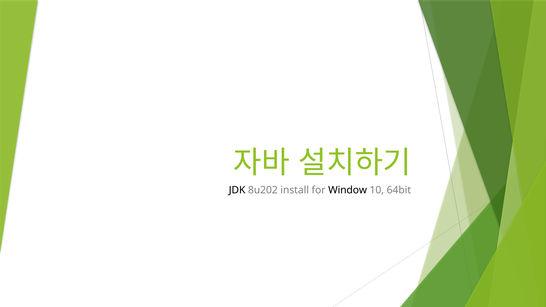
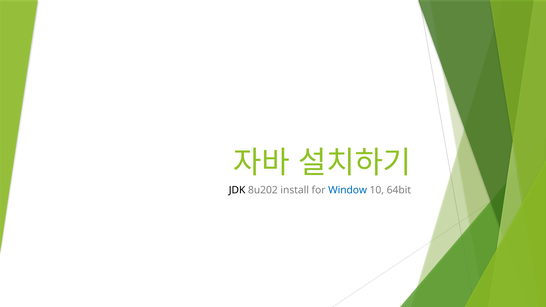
Window colour: black -> blue (348, 190)
